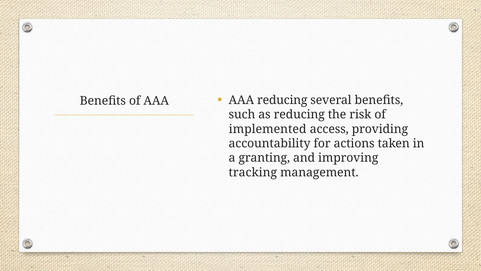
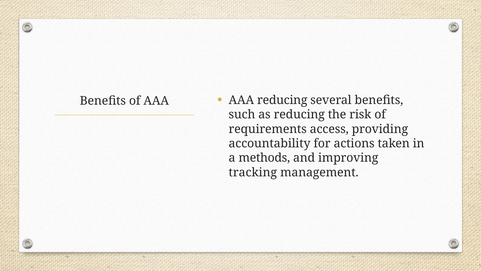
implemented: implemented -> requirements (268, 129)
granting: granting -> methods (264, 158)
